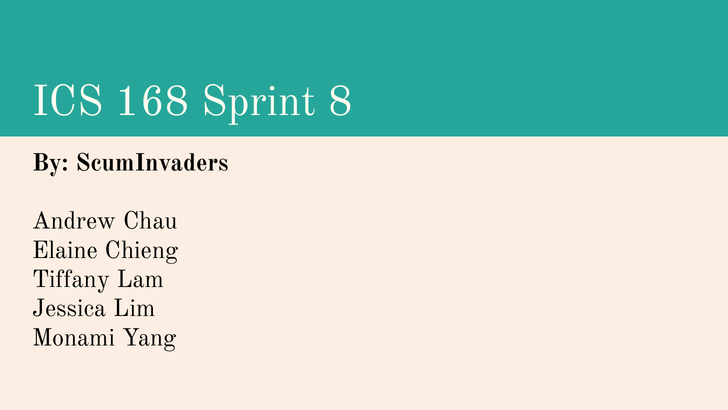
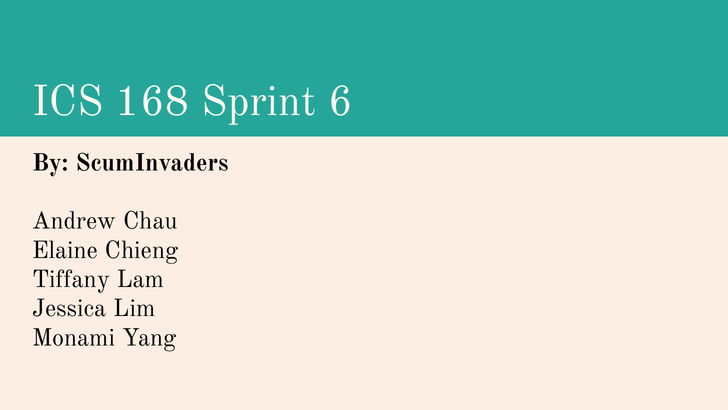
8: 8 -> 6 (340, 101)
